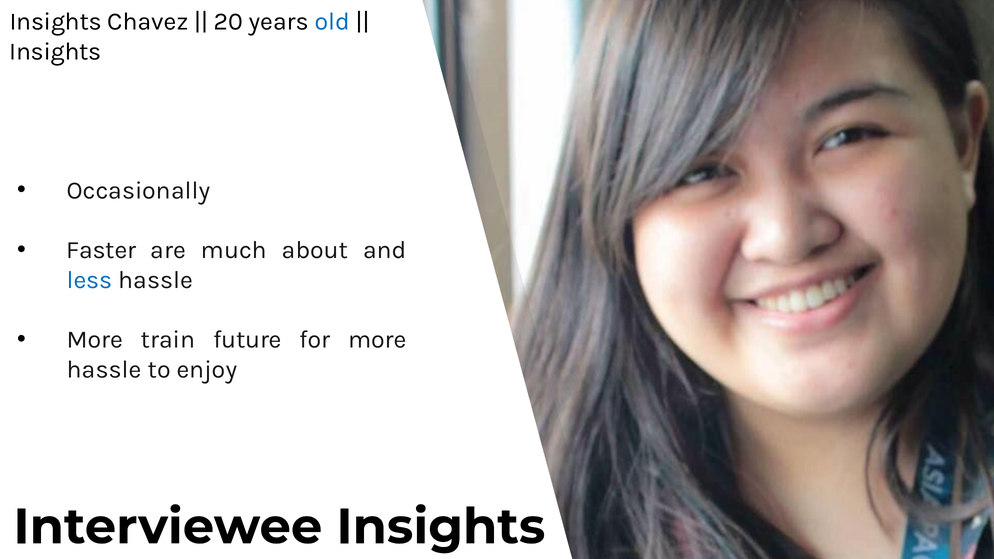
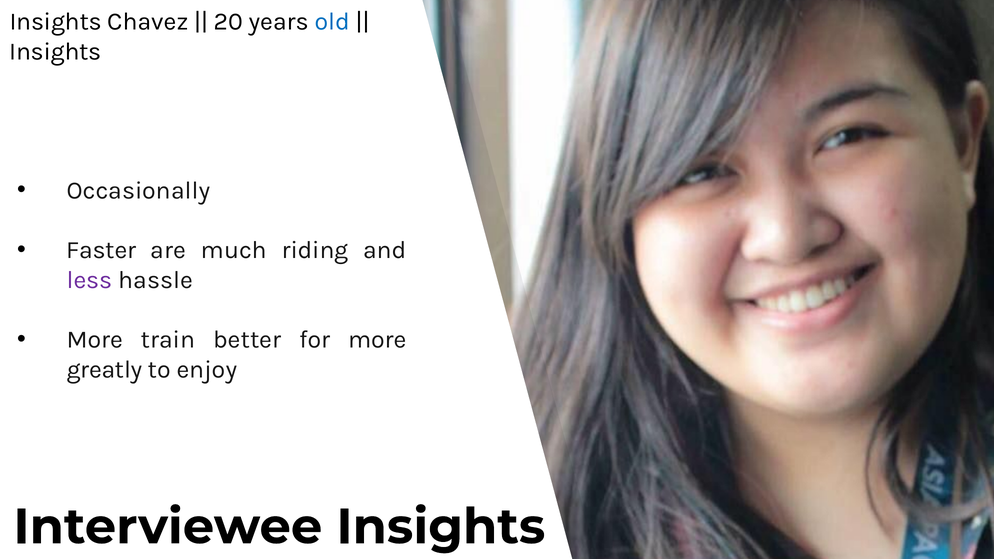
about: about -> riding (315, 250)
less colour: blue -> purple (90, 280)
future: future -> better (247, 340)
hassle: hassle -> greatly (104, 370)
